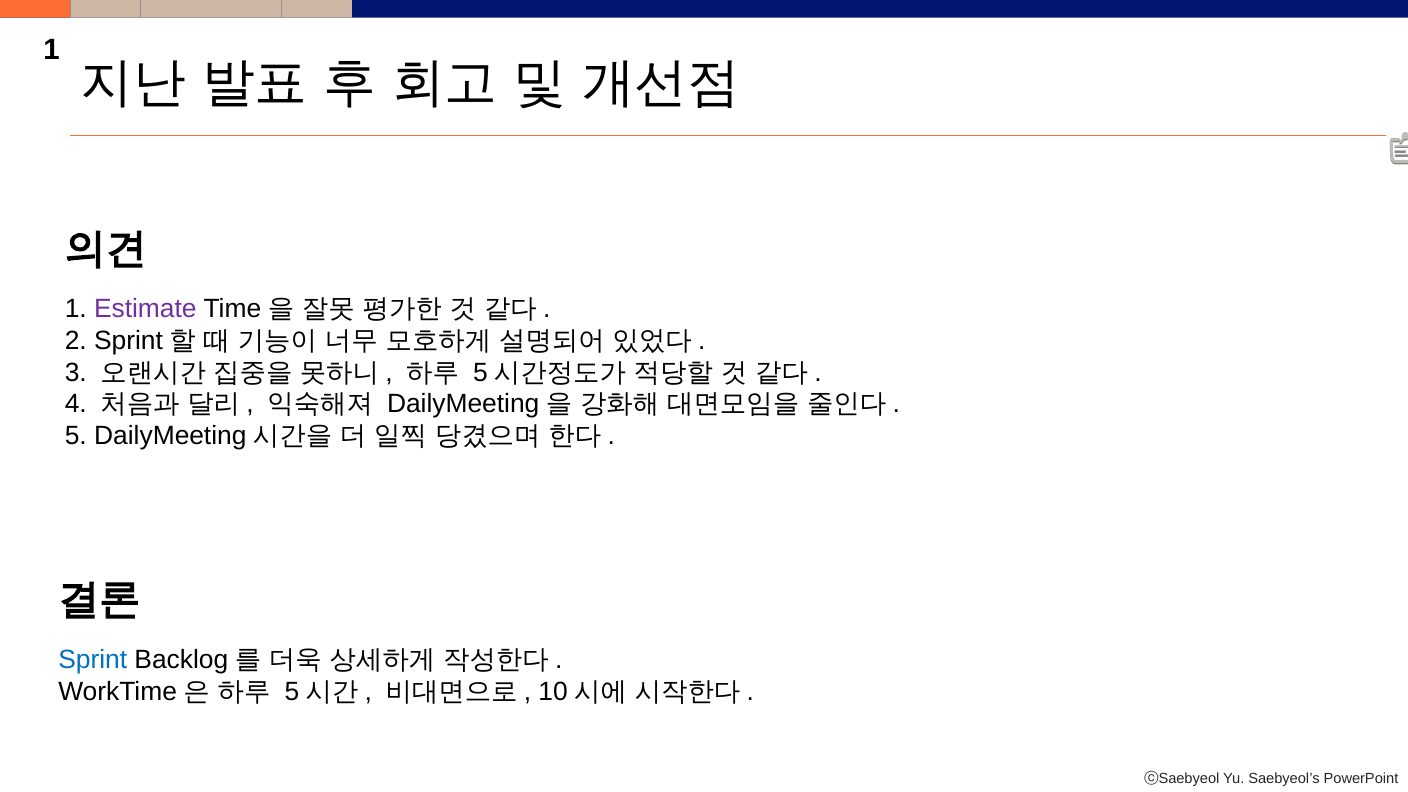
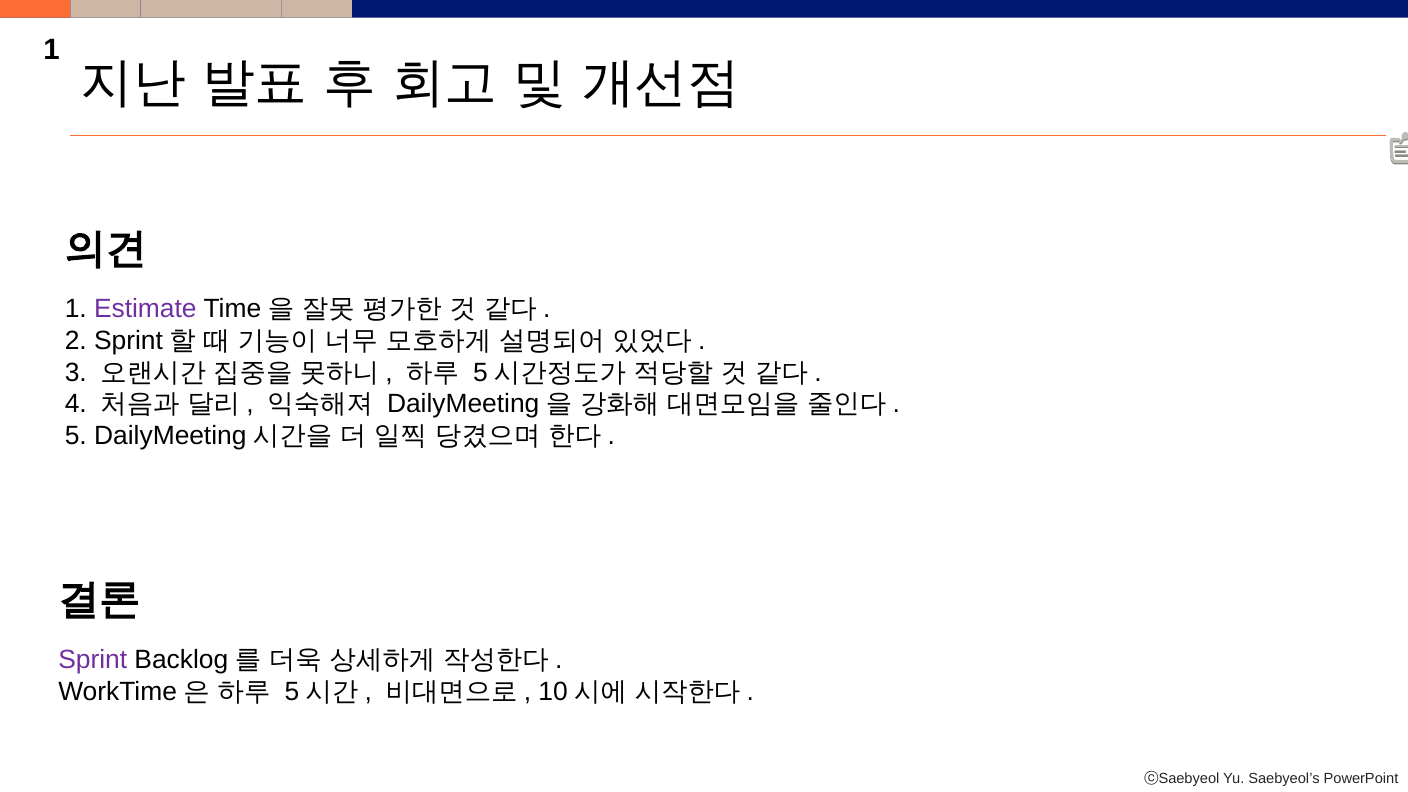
Sprint colour: blue -> purple (93, 660)
